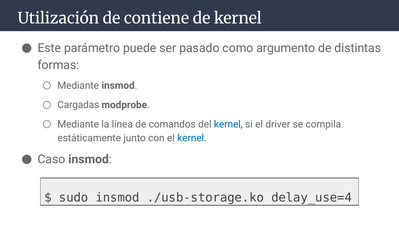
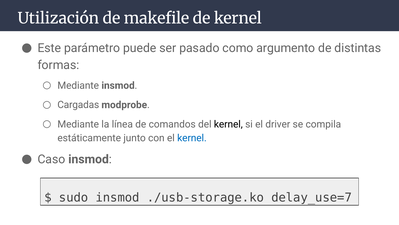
contiene: contiene -> makefile (156, 18)
kernel colour: blue -> black (228, 124)
delay_use=4: delay_use=4 -> delay_use=7 (312, 197)
